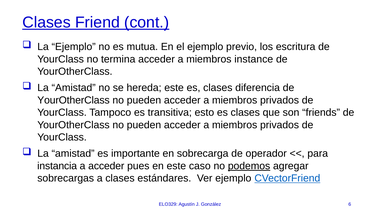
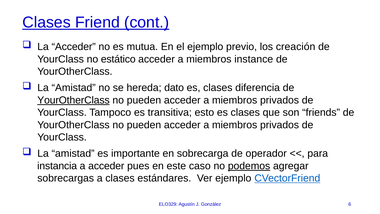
La Ejemplo: Ejemplo -> Acceder (74, 47)
escritura: escritura -> creación (296, 47)
termina: termina -> estático (118, 59)
hereda este: este -> dato (174, 88)
YourOtherClass underline: none -> present (74, 100)
